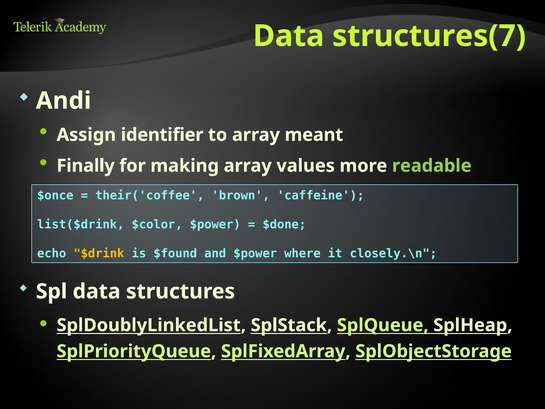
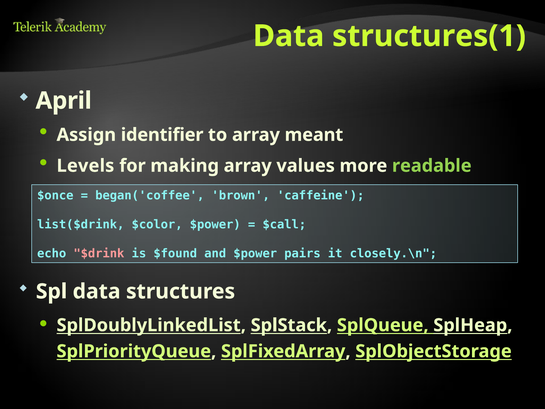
structures(7: structures(7 -> structures(1 (429, 36)
Andi: Andi -> April (64, 101)
Finally: Finally -> Levels (85, 166)
their('coffee: their('coffee -> began('coffee (150, 195)
$done: $done -> $call (284, 224)
$drink colour: yellow -> pink (99, 253)
where: where -> pairs (302, 253)
